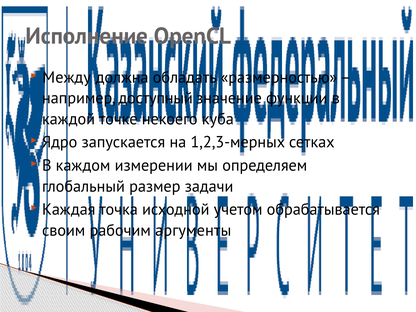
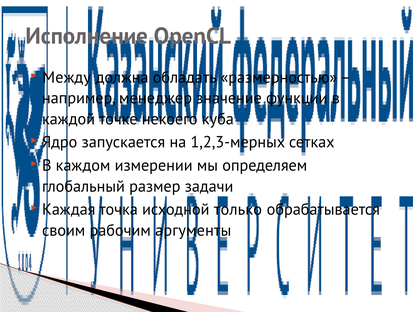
доступный: доступный -> менеджер (155, 98)
учетом: учетом -> только (238, 210)
